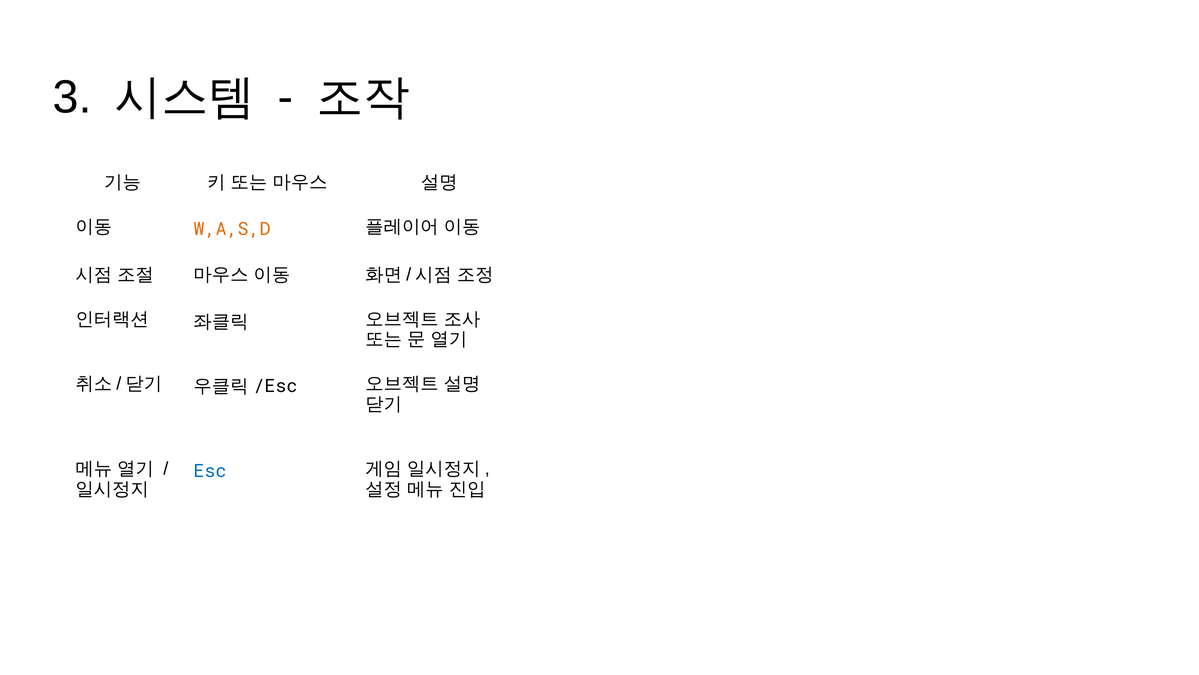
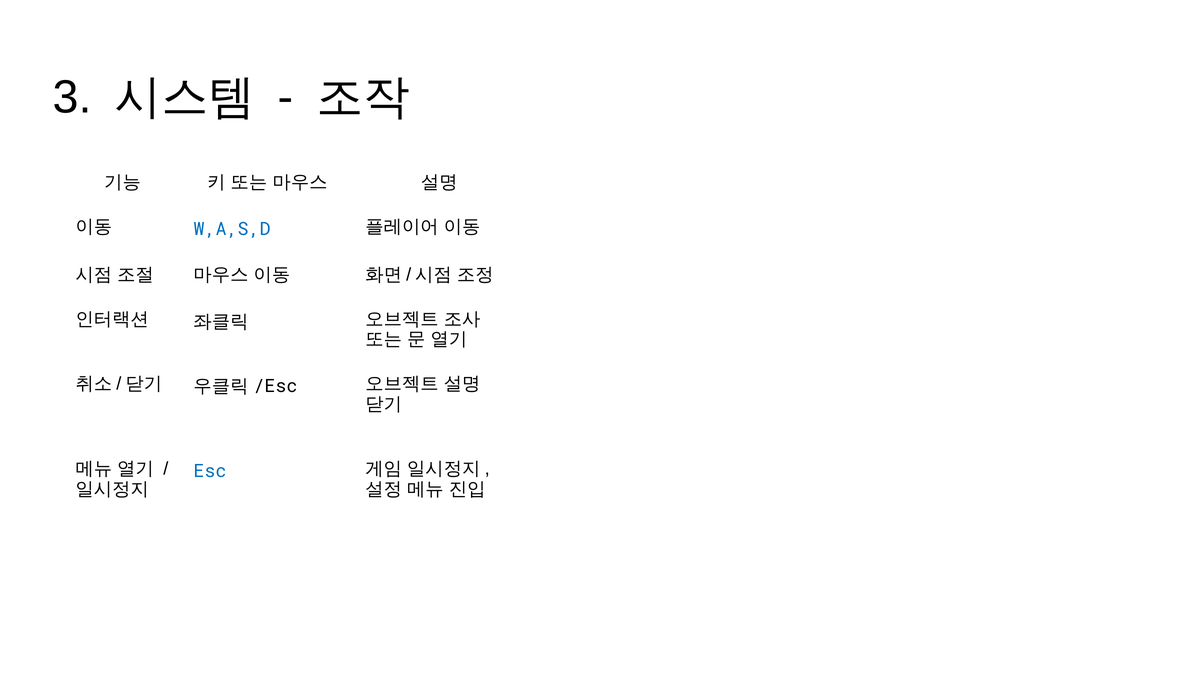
W,A,S,D colour: orange -> blue (232, 229)
